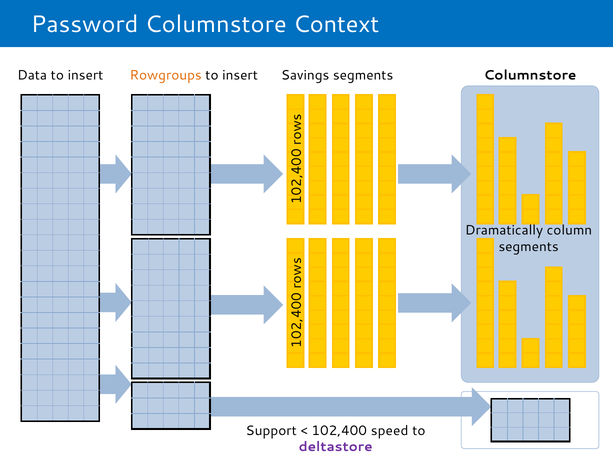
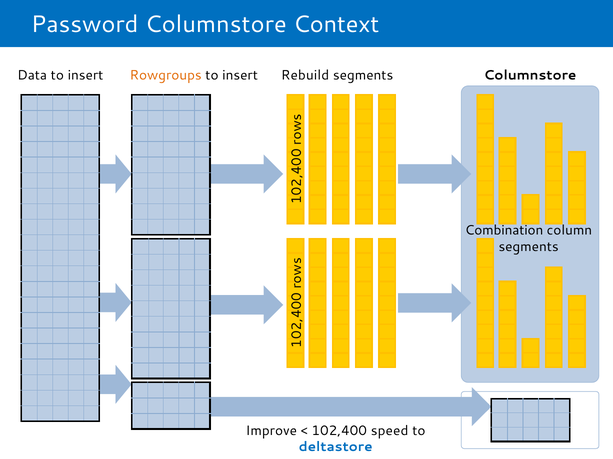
Savings: Savings -> Rebuild (305, 75)
Dramatically: Dramatically -> Combination (504, 231)
Support: Support -> Improve (271, 431)
deltastore colour: purple -> blue (336, 448)
